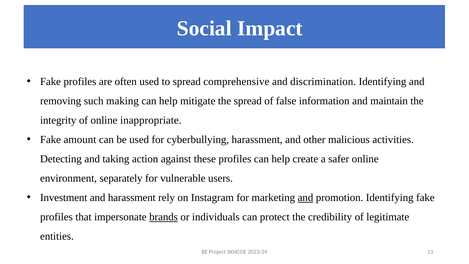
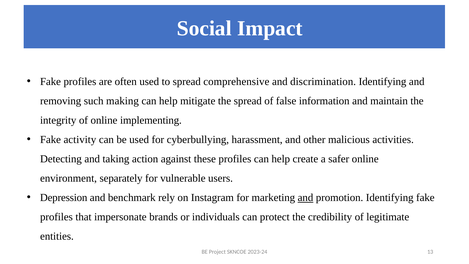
inappropriate: inappropriate -> implementing (151, 120)
amount: amount -> activity (80, 140)
Investment: Investment -> Depression (64, 198)
and harassment: harassment -> benchmark (132, 198)
brands underline: present -> none (164, 217)
